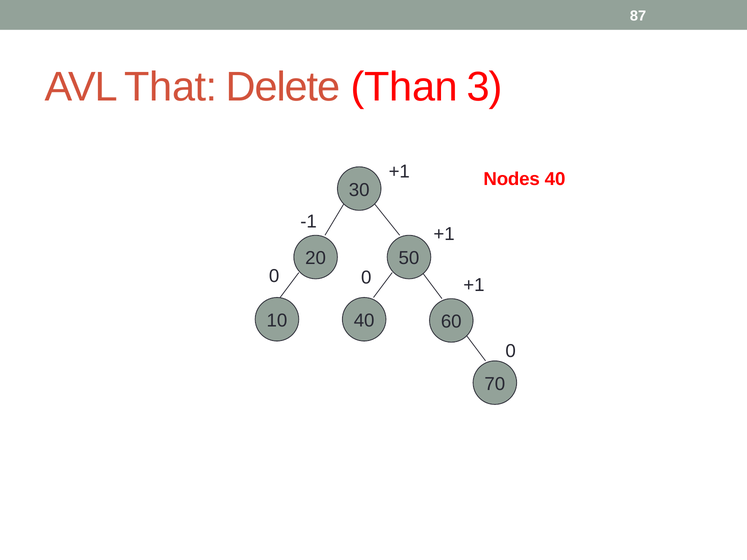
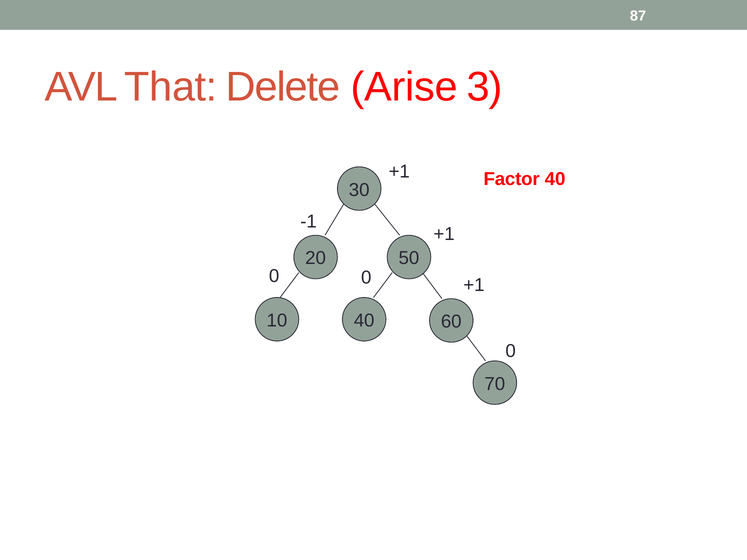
Than: Than -> Arise (404, 87)
Nodes: Nodes -> Factor (512, 179)
